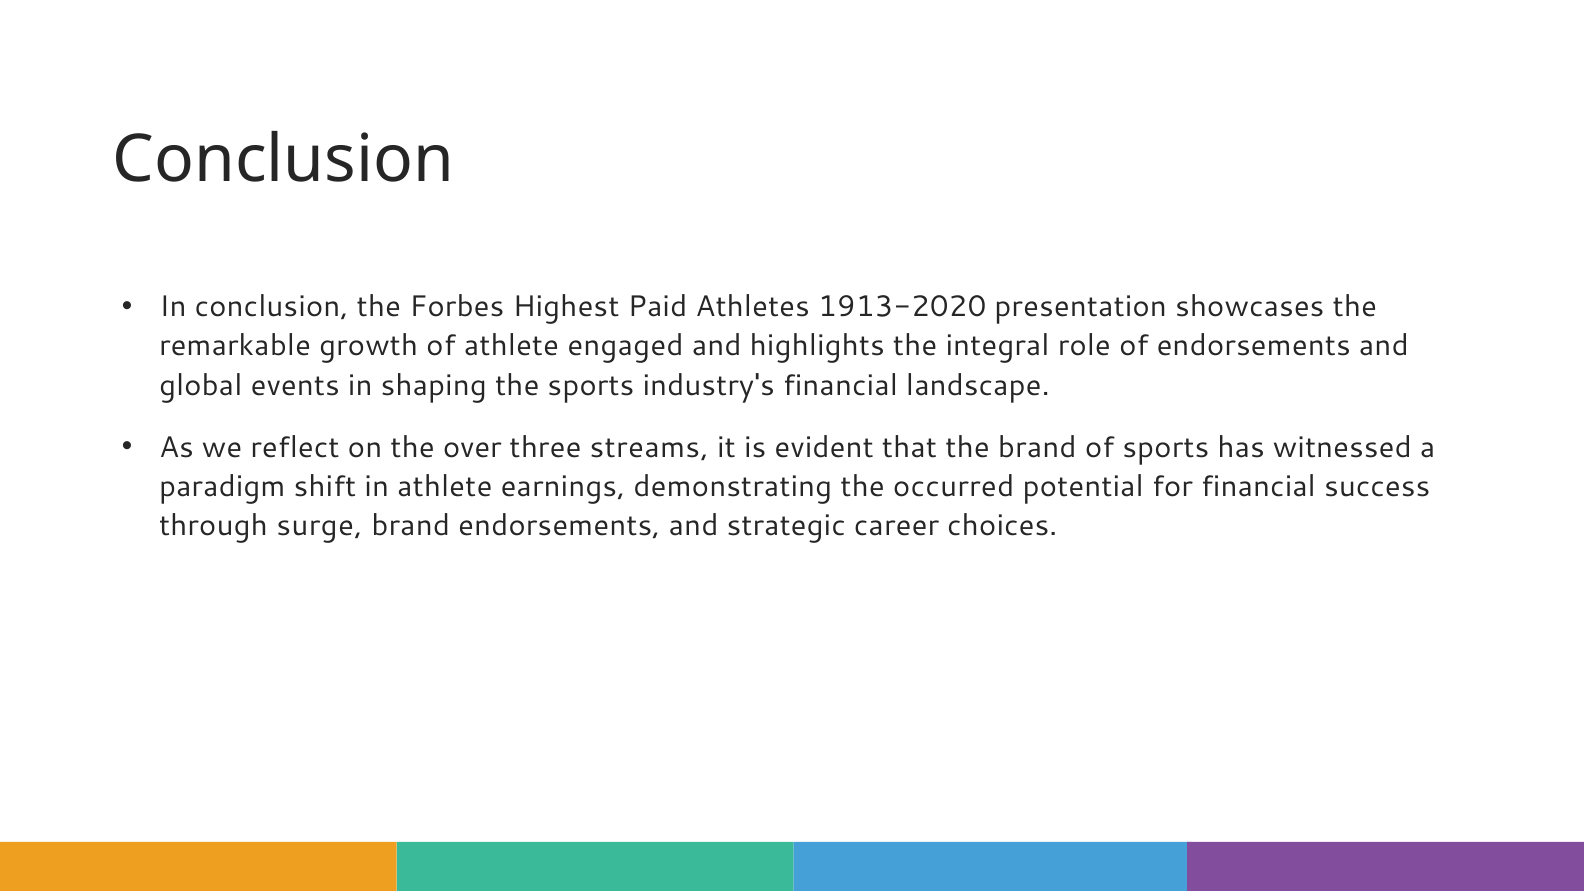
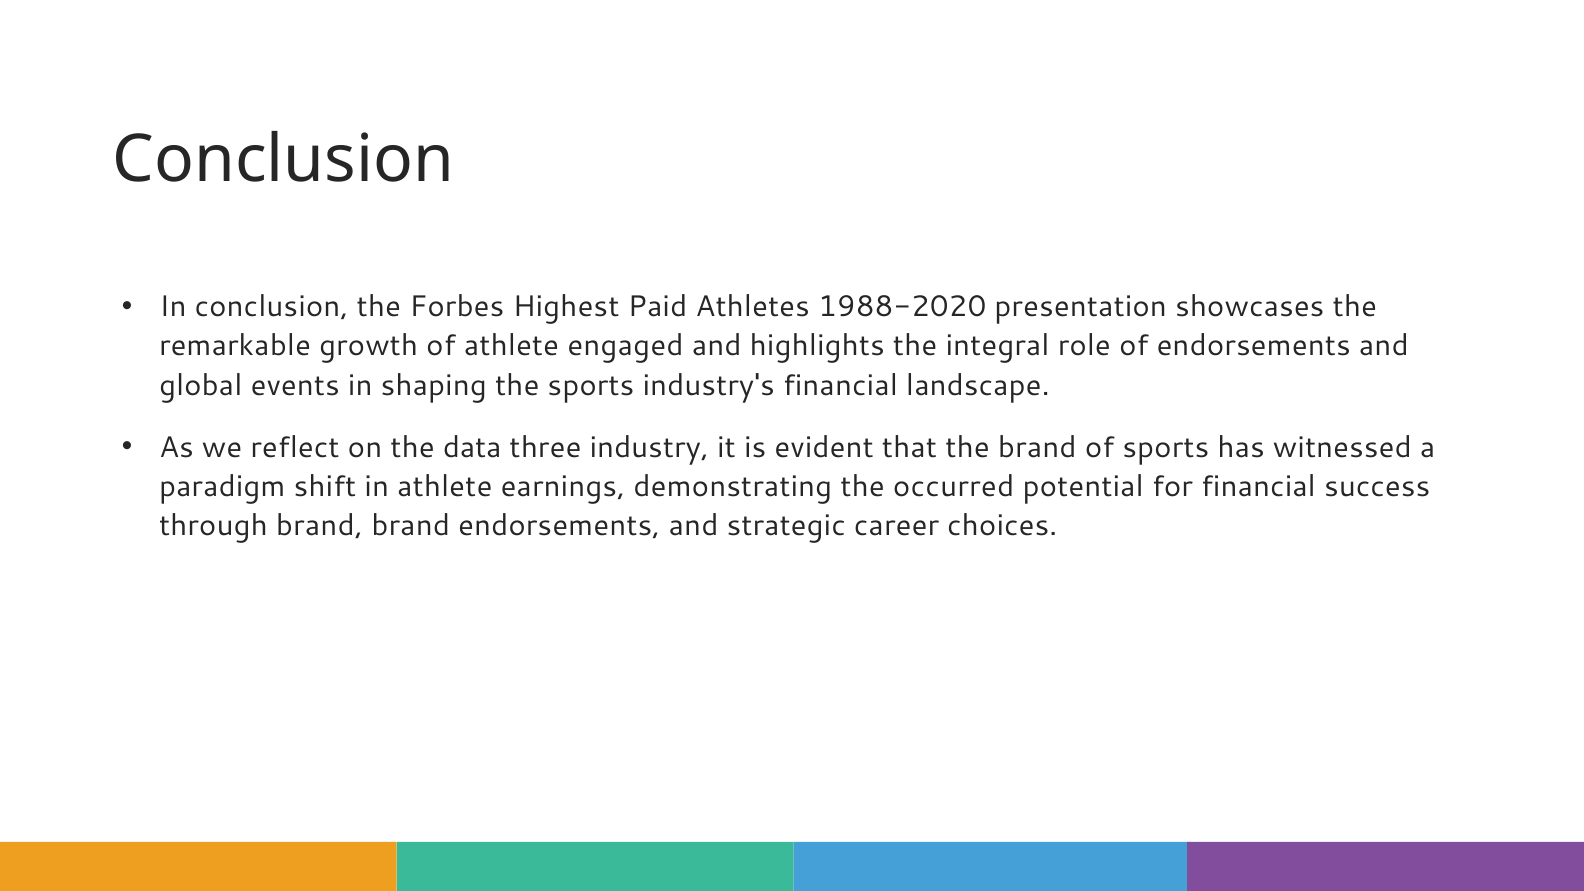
1913-2020: 1913-2020 -> 1988-2020 (902, 307)
over: over -> data (472, 448)
streams: streams -> industry (649, 448)
through surge: surge -> brand (320, 526)
